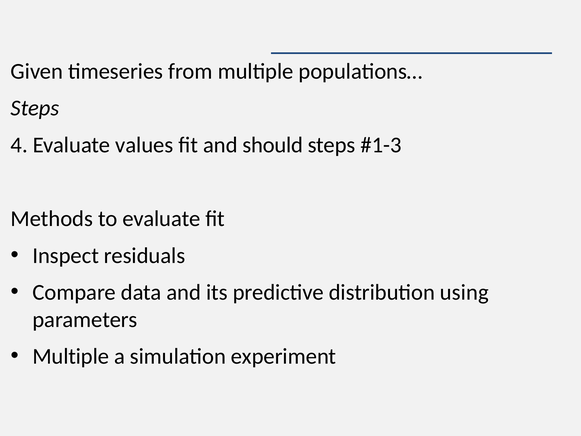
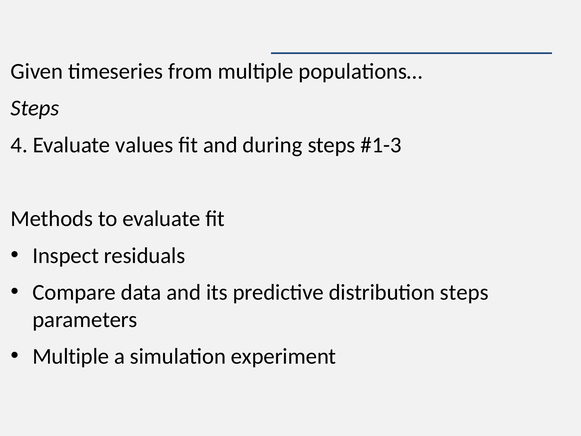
should: should -> during (273, 145)
distribution using: using -> steps (464, 292)
